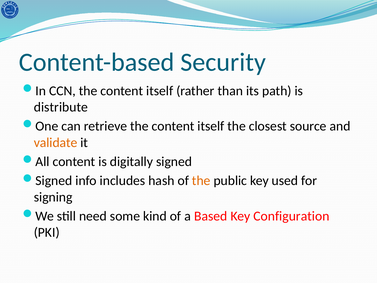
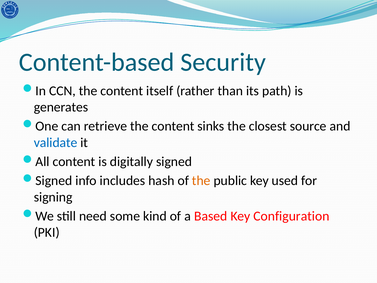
distribute: distribute -> generates (61, 107)
retrieve the content itself: itself -> sinks (211, 126)
validate colour: orange -> blue (56, 142)
